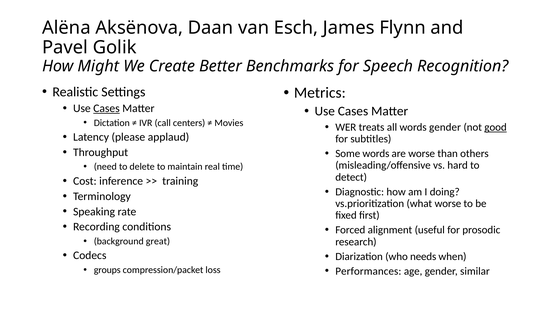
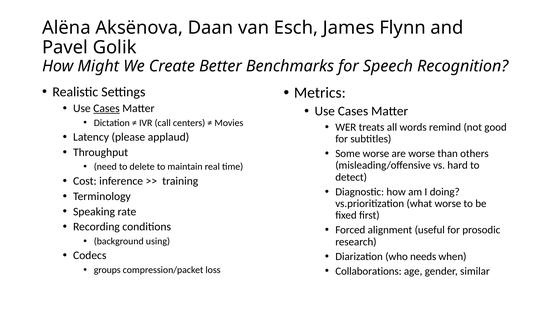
words gender: gender -> remind (445, 127)
good underline: present -> none (496, 127)
Some words: words -> worse (376, 154)
great: great -> using (158, 242)
Performances: Performances -> Collaborations (368, 272)
